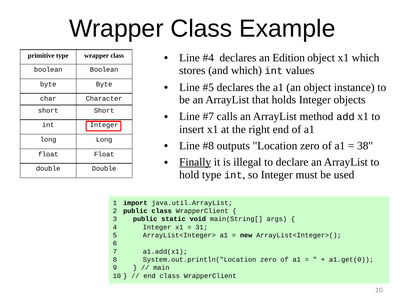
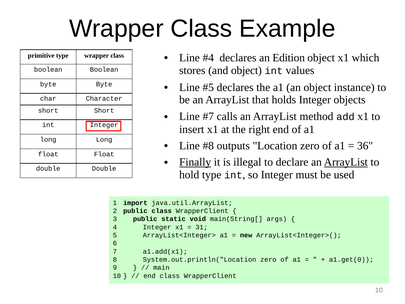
and which: which -> object (246, 70)
38: 38 -> 36 (365, 146)
ArrayList underline: none -> present (346, 162)
